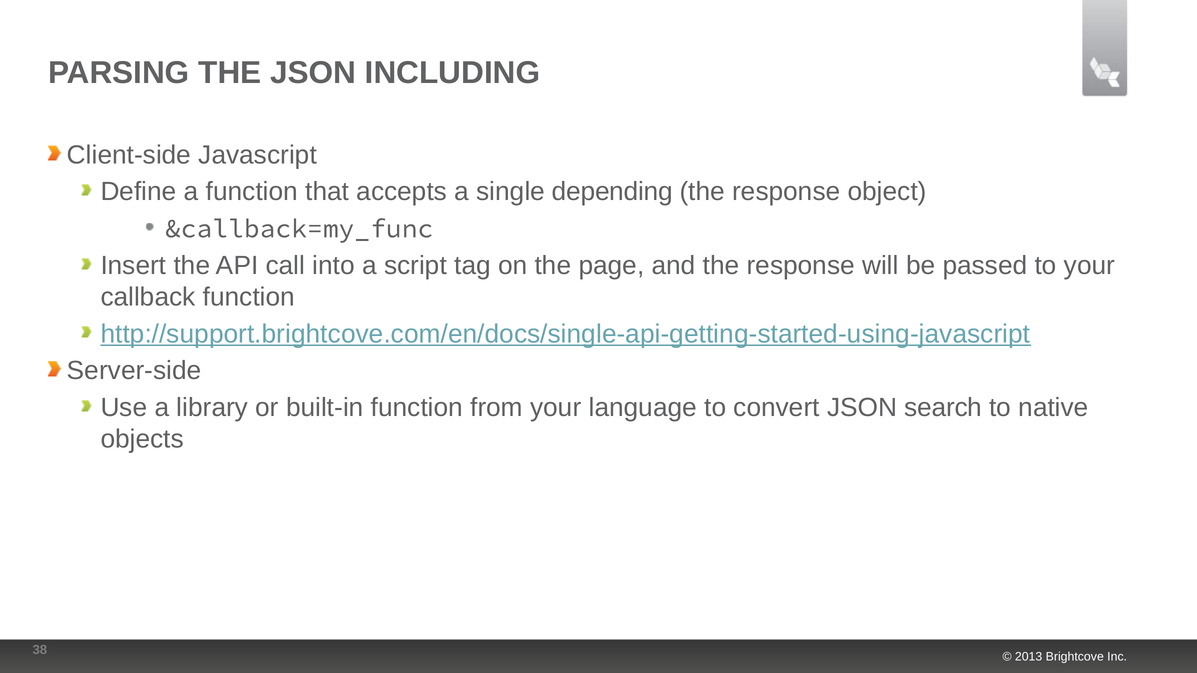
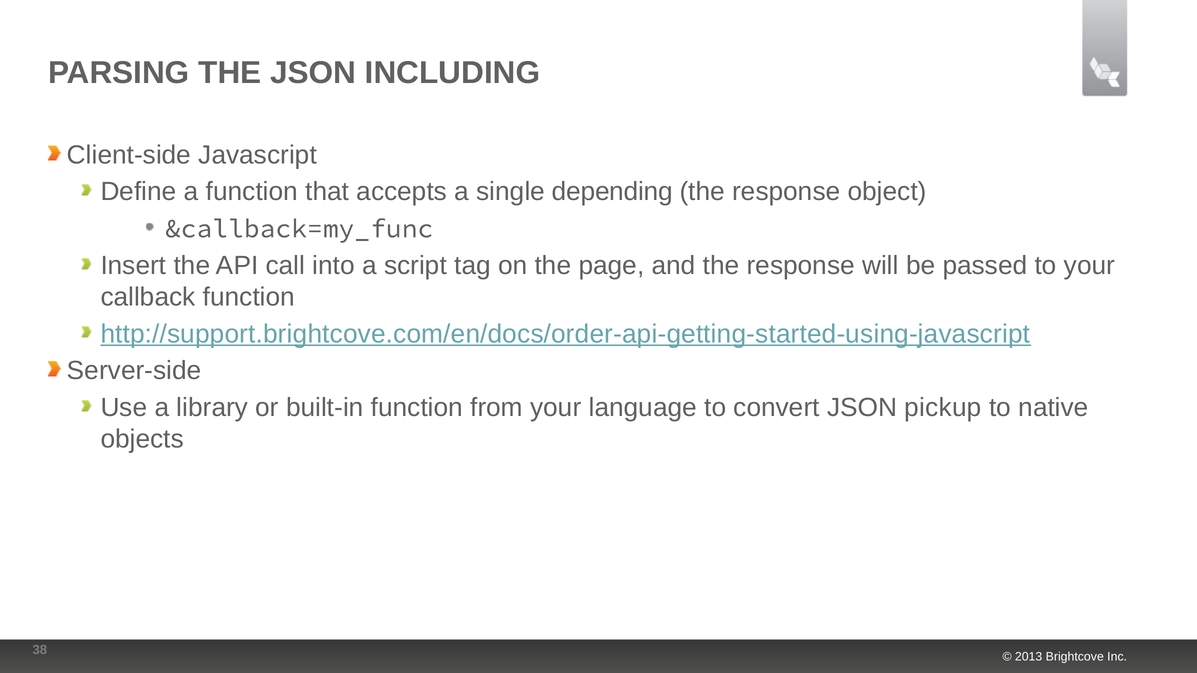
http://support.brightcove.com/en/docs/single-api-getting-started-using-javascript: http://support.brightcove.com/en/docs/single-api-getting-started-using-javascript -> http://support.brightcove.com/en/docs/order-api-getting-started-using-javascript (565, 334)
search: search -> pickup (943, 408)
